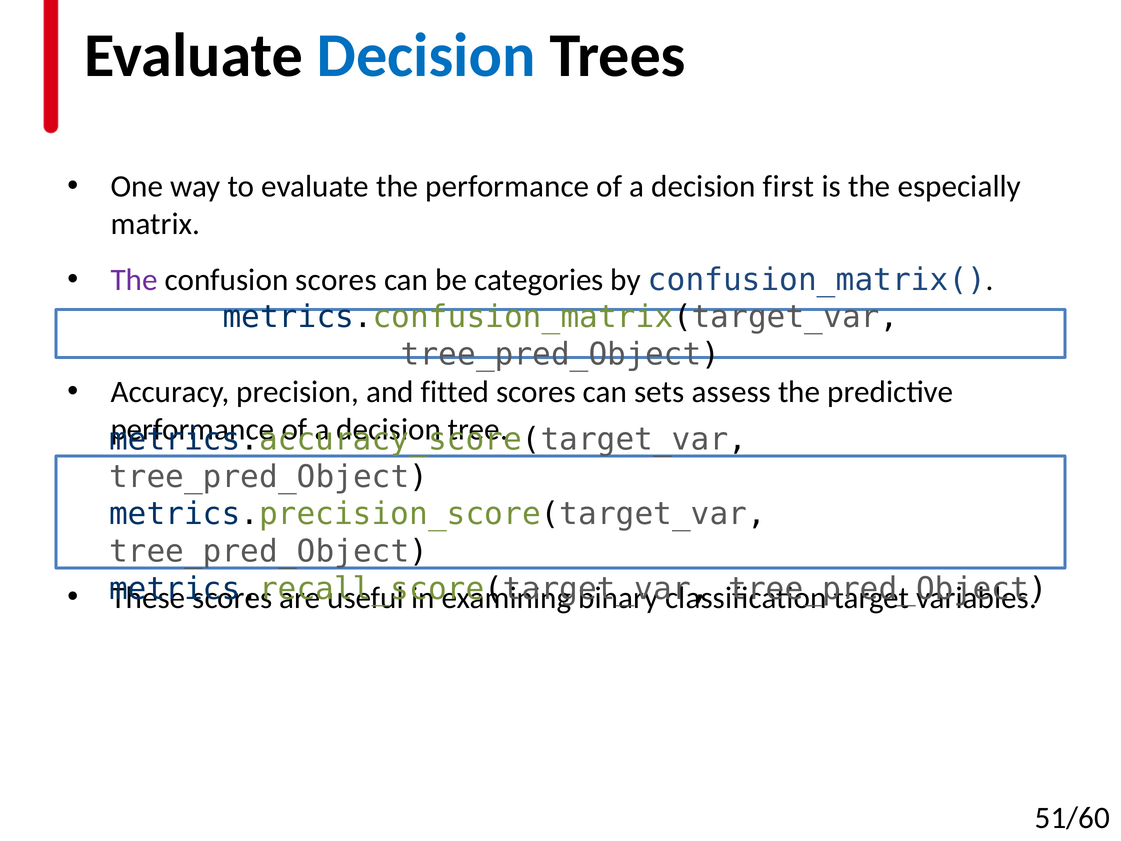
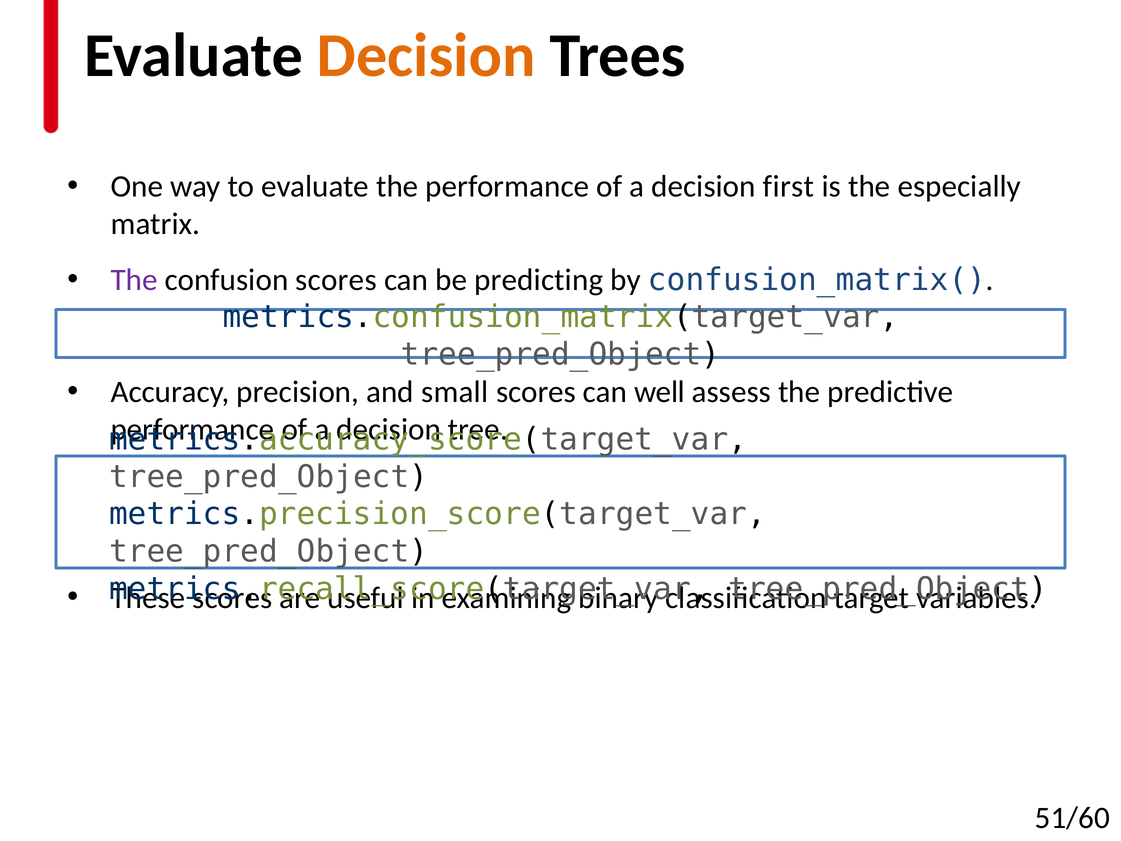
Decision colour: blue -> orange (426, 56)
categories: categories -> predicting (539, 280)
fitted: fitted -> small (455, 392)
sets: sets -> well (660, 392)
